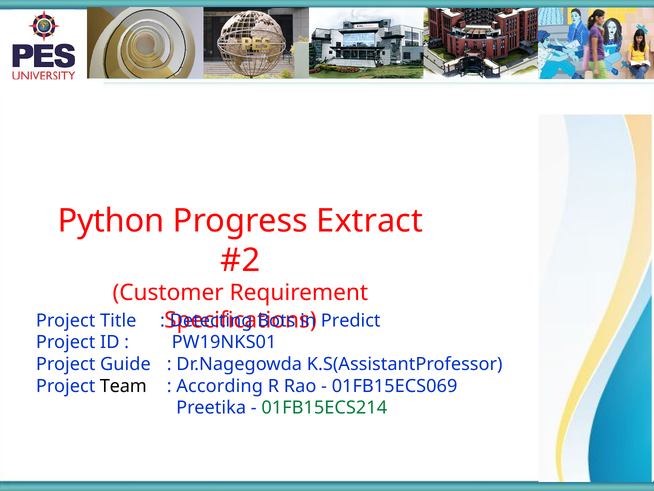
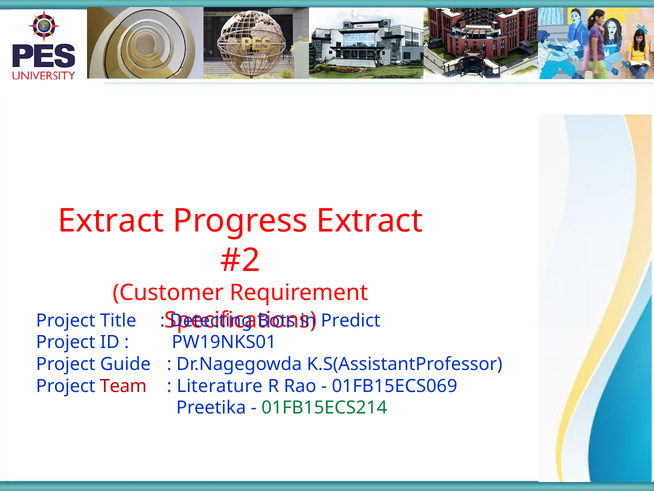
Python: Python -> Extract (111, 221)
Team colour: black -> red (123, 386)
According: According -> Literature (220, 386)
